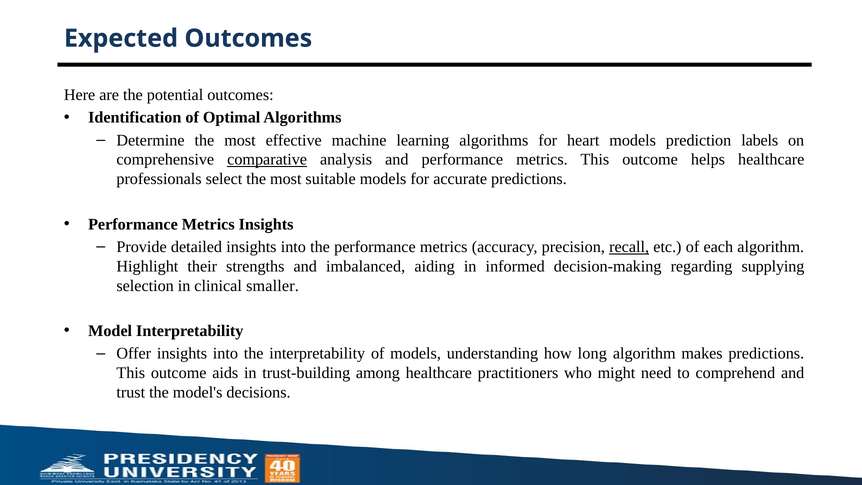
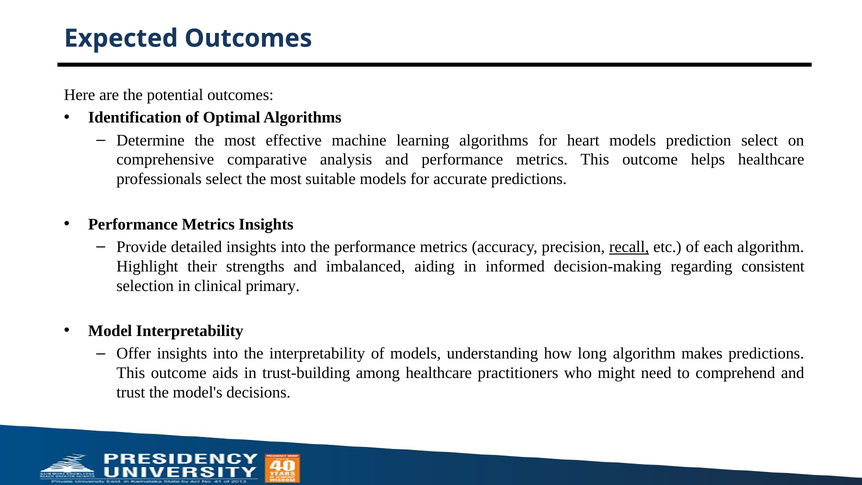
prediction labels: labels -> select (760, 140)
comparative underline: present -> none (267, 160)
supplying: supplying -> consistent (773, 266)
smaller: smaller -> primary (273, 286)
